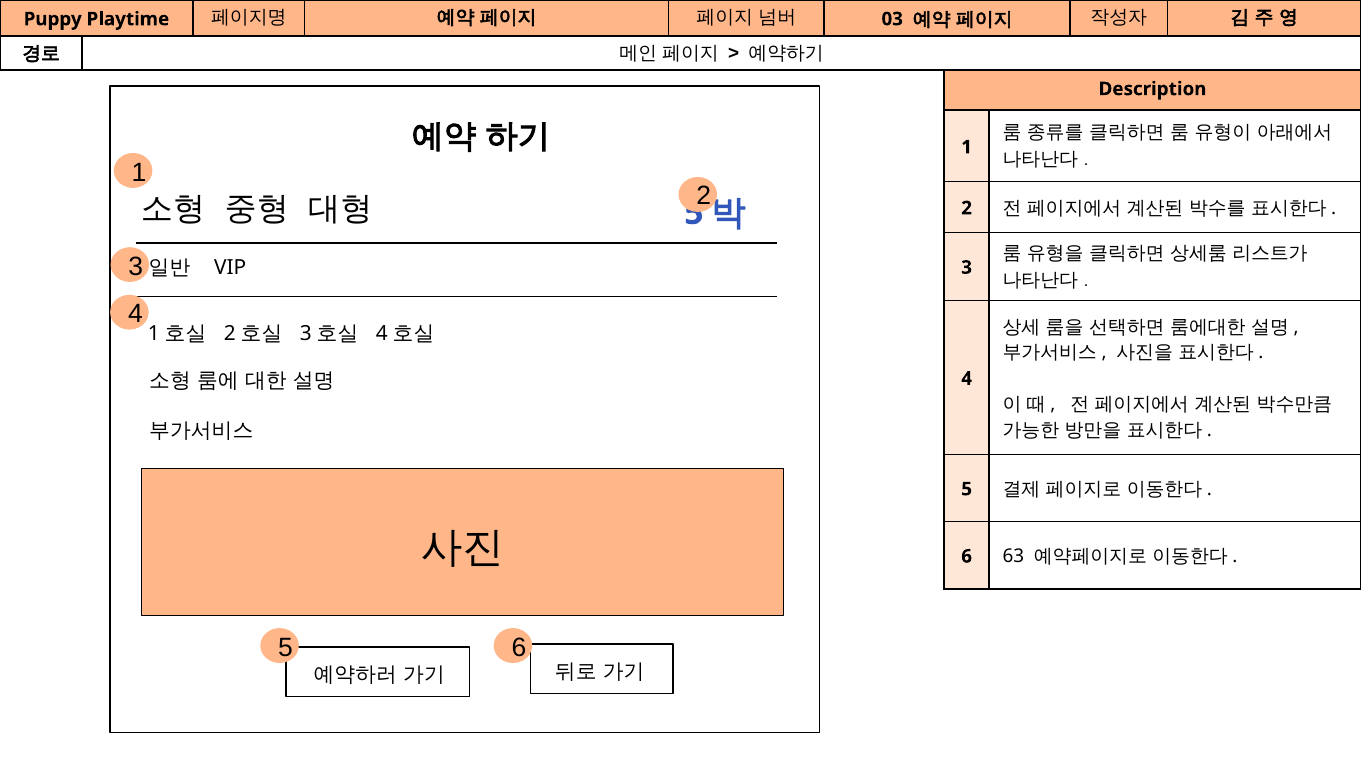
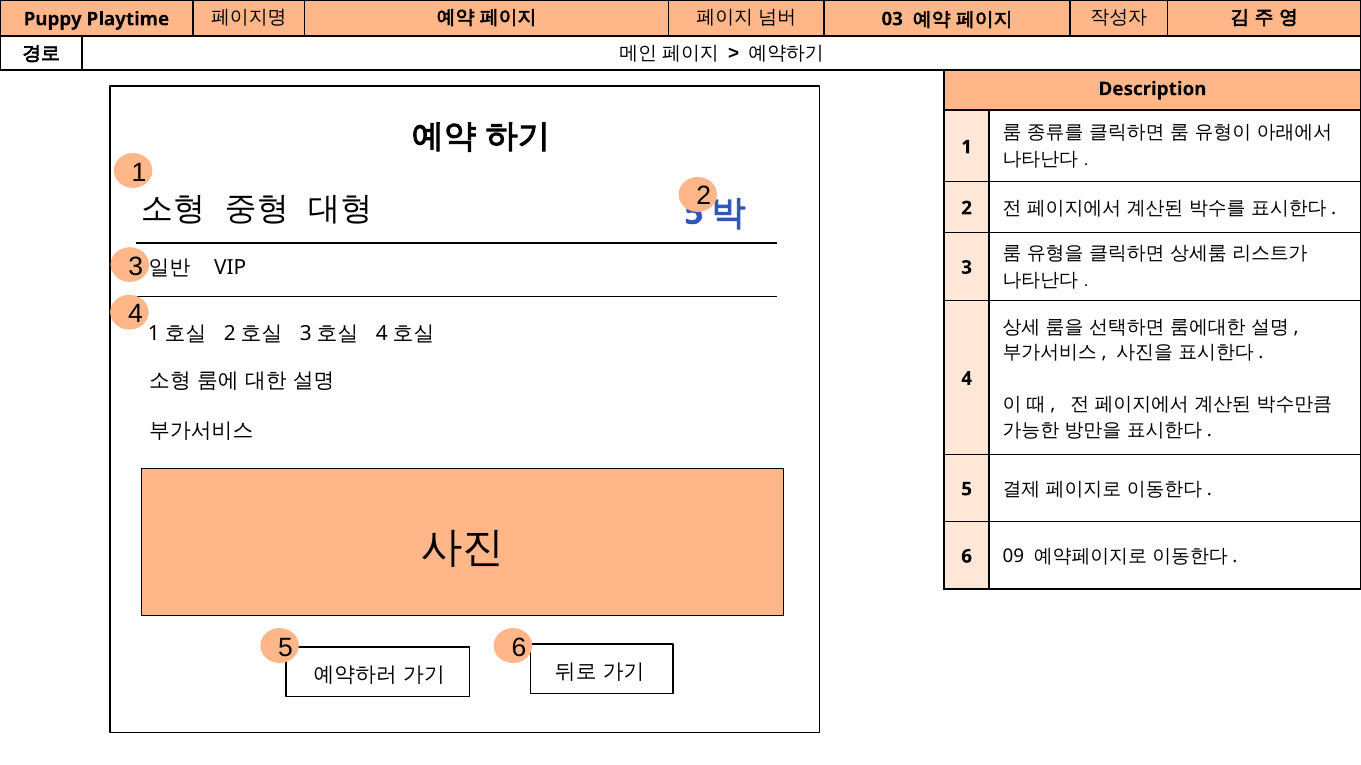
63: 63 -> 09 (1013, 557)
